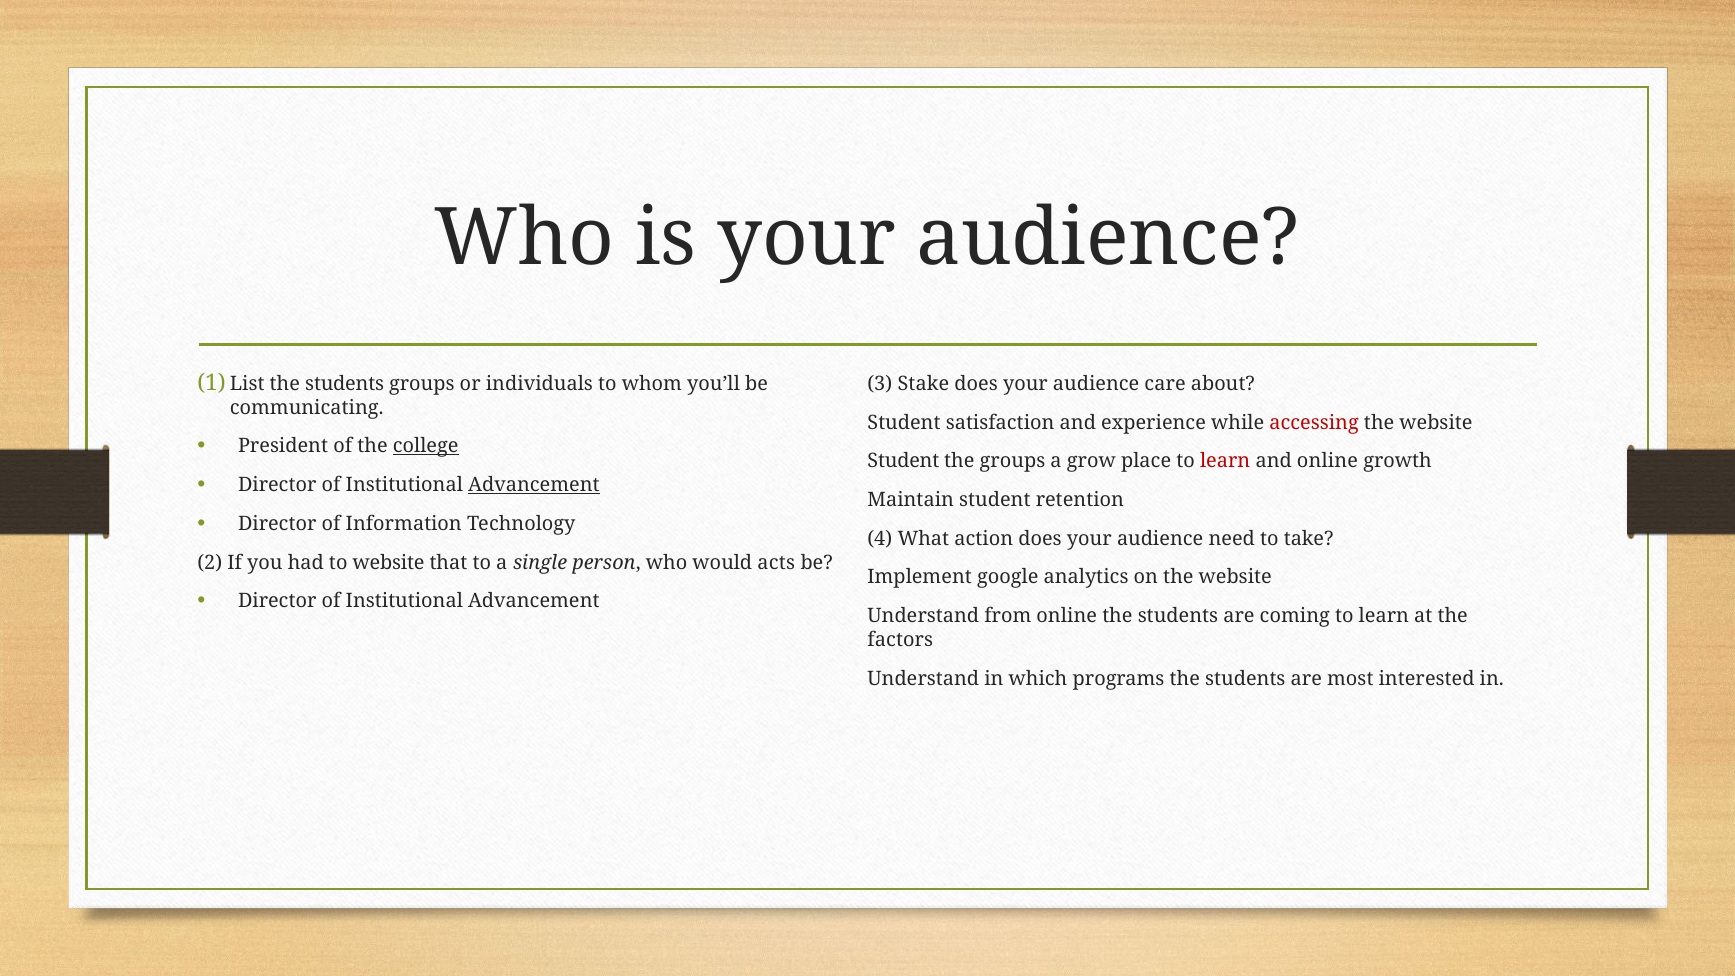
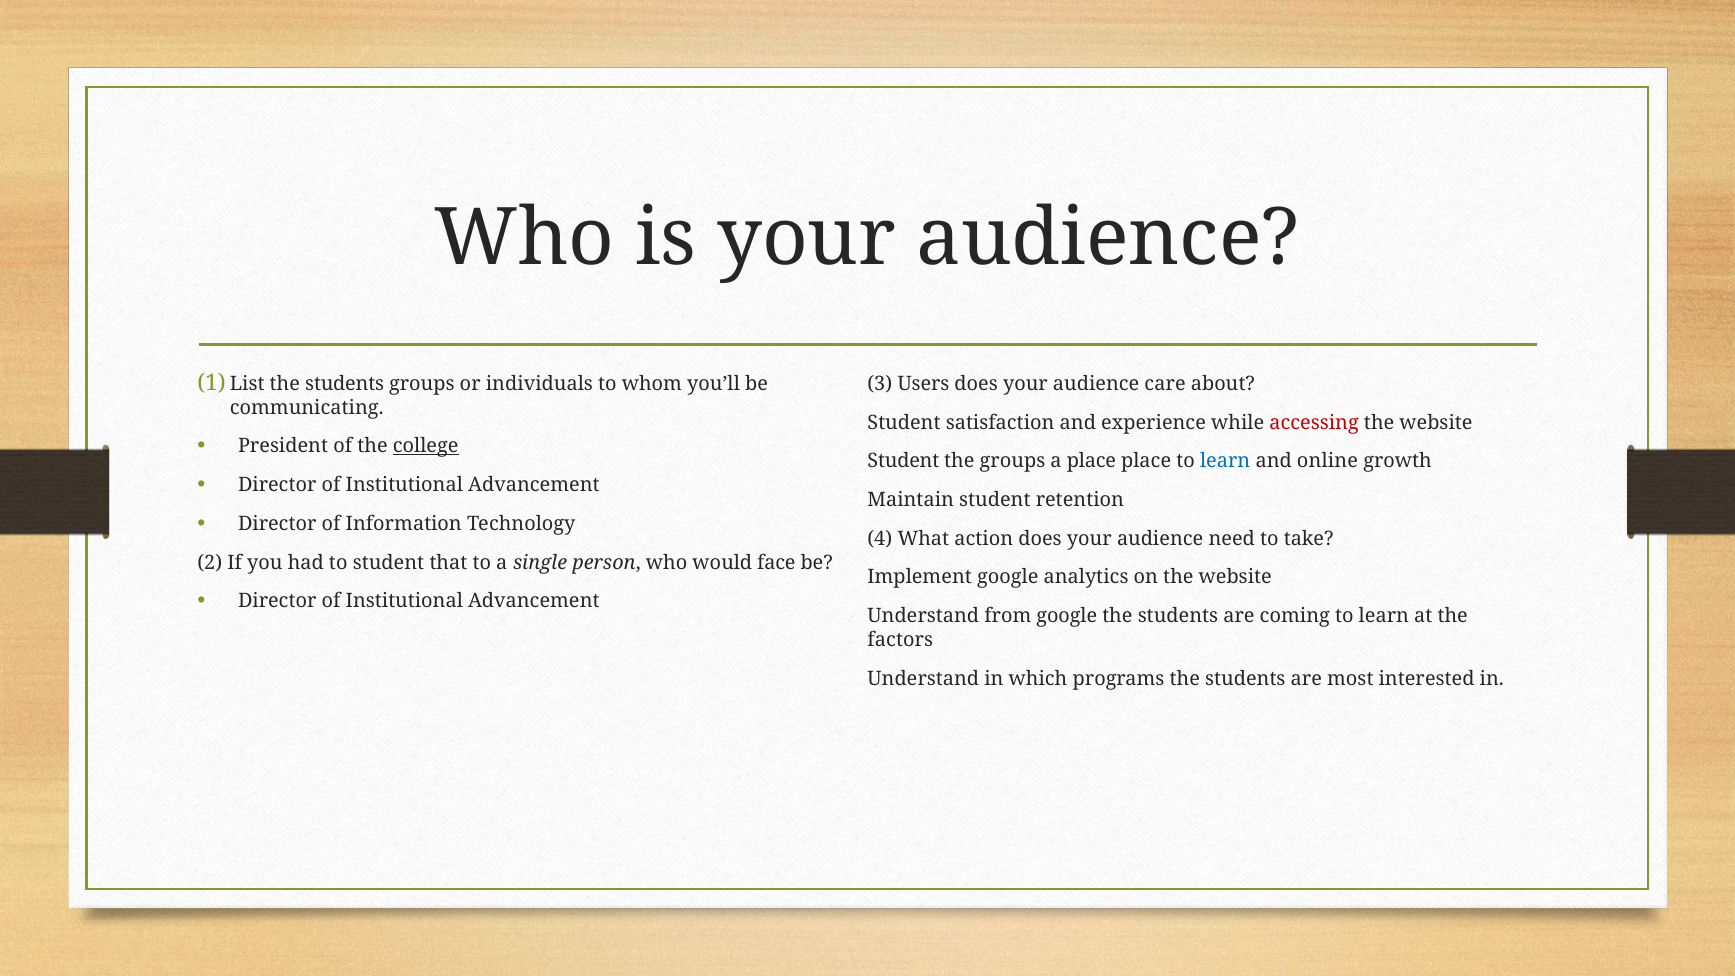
Stake: Stake -> Users (923, 384)
a grow: grow -> place (1092, 461)
learn colour: red -> blue (1225, 461)
Advancement underline: present -> none (534, 485)
to website: website -> student (388, 563)
acts: acts -> face (776, 563)
from online: online -> google (1067, 616)
